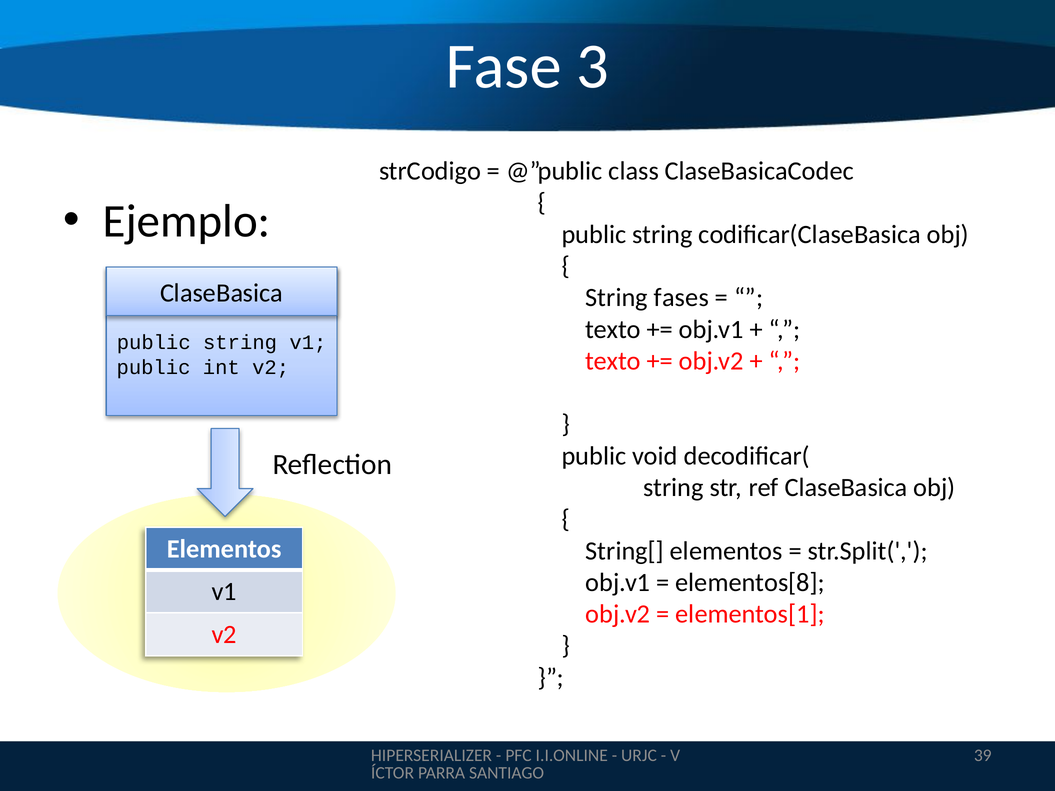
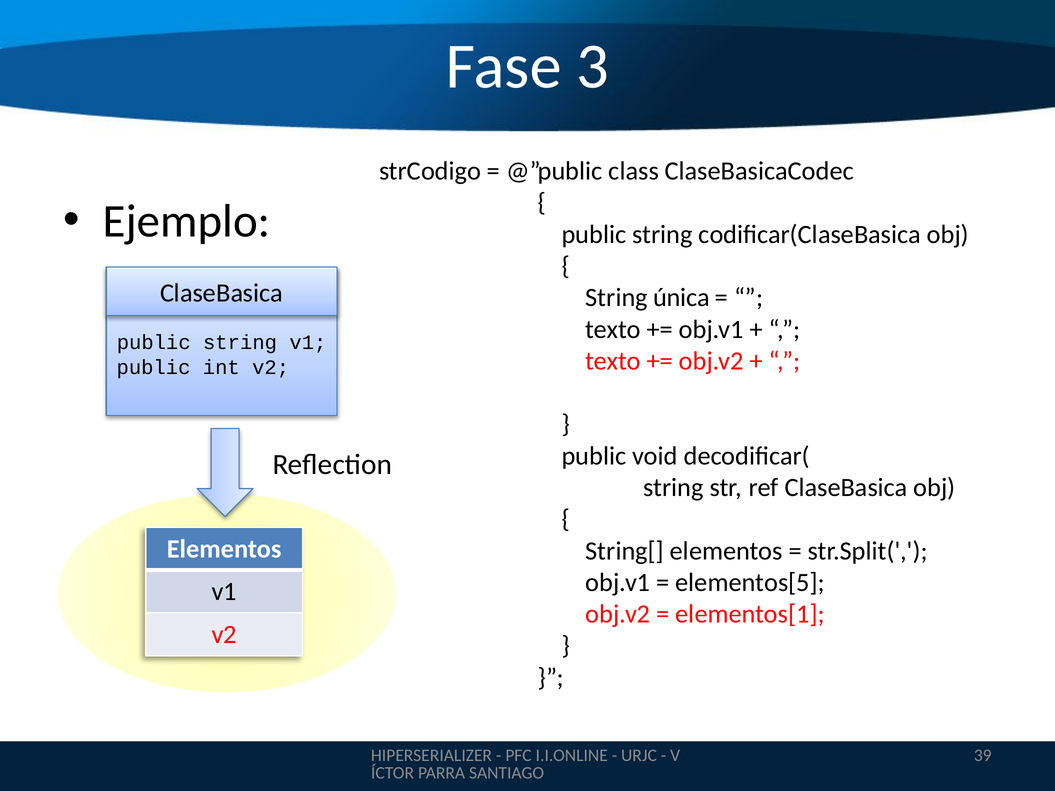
fases: fases -> única (682, 298)
elementos[8: elementos[8 -> elementos[5 (750, 583)
